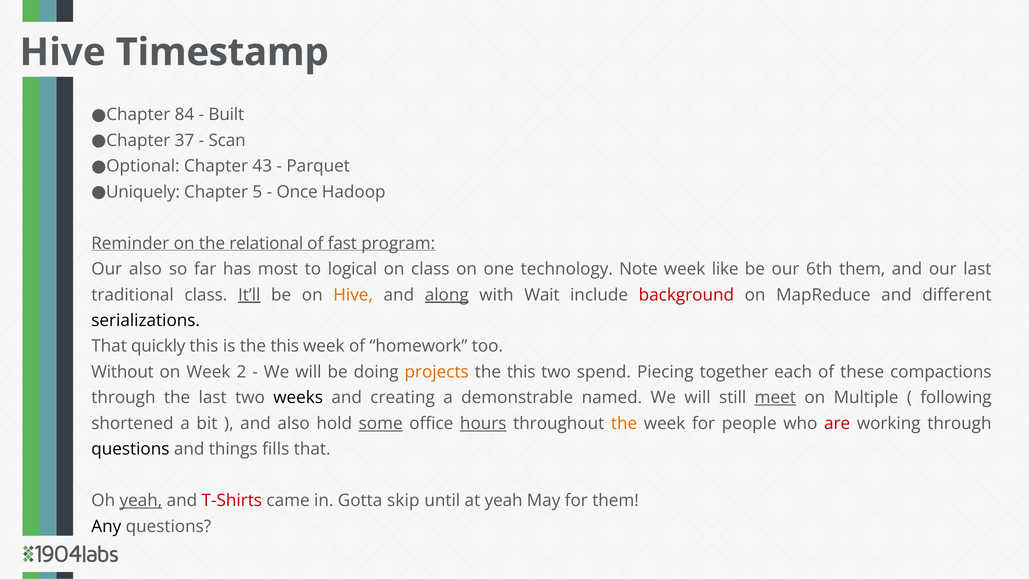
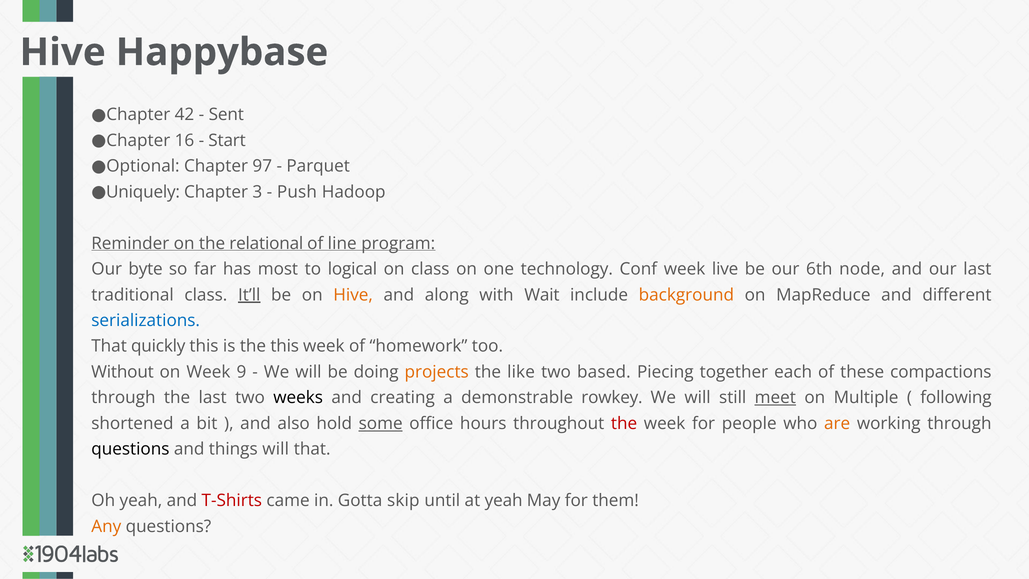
Timestamp: Timestamp -> Happybase (222, 52)
84: 84 -> 42 (184, 115)
Built: Built -> Sent (226, 115)
37: 37 -> 16 (184, 140)
Scan: Scan -> Start (227, 140)
43: 43 -> 97 (262, 166)
5: 5 -> 3 (257, 192)
Once: Once -> Push (297, 192)
fast: fast -> line (342, 243)
Our also: also -> byte (146, 269)
Note: Note -> Conf (638, 269)
like: like -> live (725, 269)
6th them: them -> node (862, 269)
along underline: present -> none (447, 295)
background colour: red -> orange (686, 295)
serializations colour: black -> blue (146, 321)
2: 2 -> 9 (241, 372)
this: this -> like (521, 372)
spend: spend -> based (604, 372)
named: named -> rowkey (612, 398)
hours underline: present -> none (483, 423)
the colour: orange -> red (624, 423)
are colour: red -> orange (837, 423)
things fills: fills -> will (276, 449)
yeah underline: present -> none (141, 501)
Any colour: black -> orange (106, 526)
